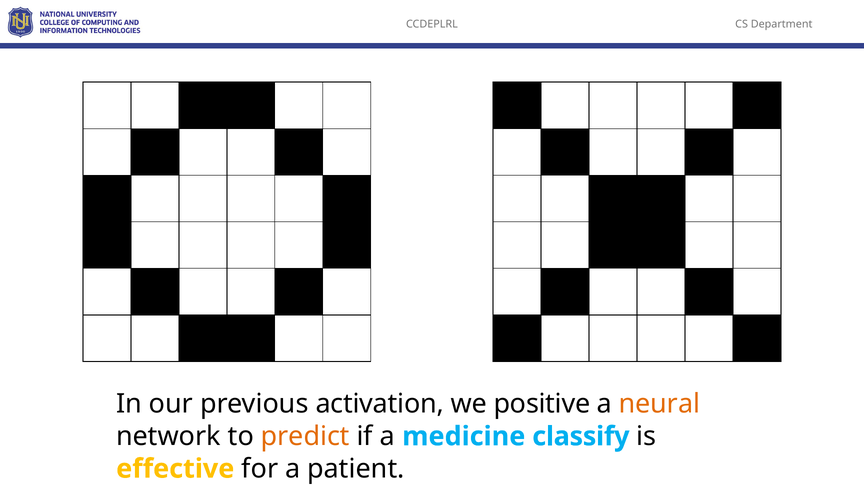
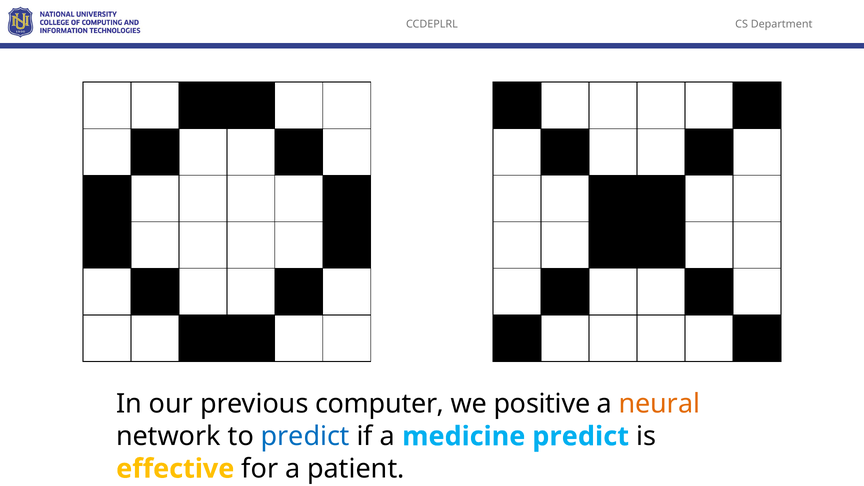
activation: activation -> computer (380, 404)
predict colour: orange -> blue (305, 436)
medicine classify: classify -> predict (581, 436)
